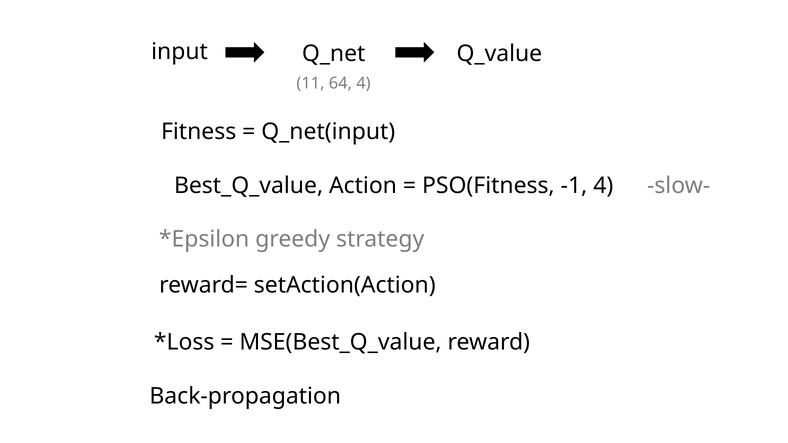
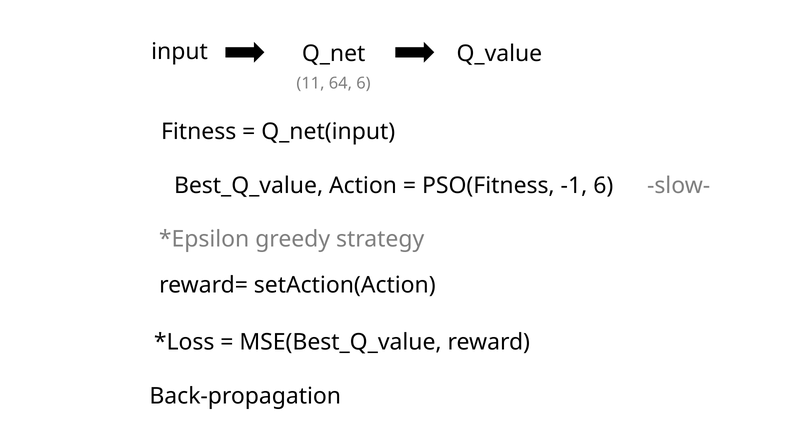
64 4: 4 -> 6 (363, 83)
-1 4: 4 -> 6 (603, 186)
